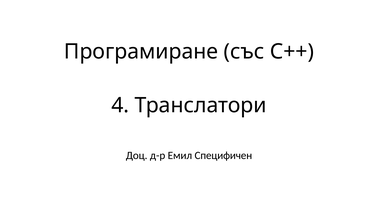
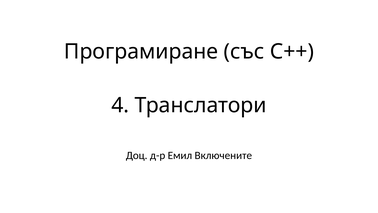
Специфичен: Специфичен -> Включените (223, 155)
